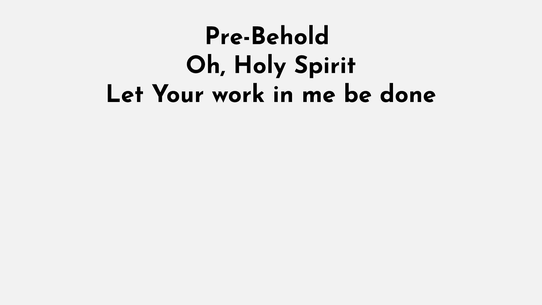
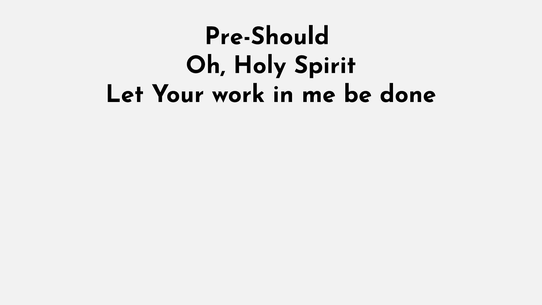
Pre-Behold: Pre-Behold -> Pre-Should (267, 36)
